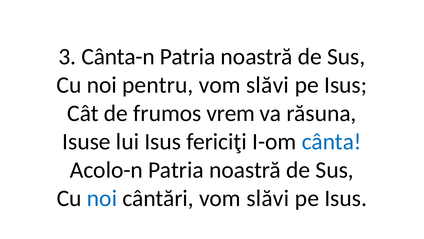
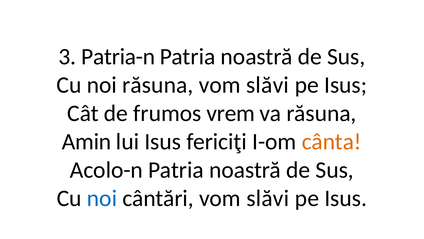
Cânta-n: Cânta-n -> Patria-n (118, 57)
noi pentru: pentru -> răsuna (158, 85)
Isuse: Isuse -> Amin (87, 141)
cânta colour: blue -> orange (332, 141)
